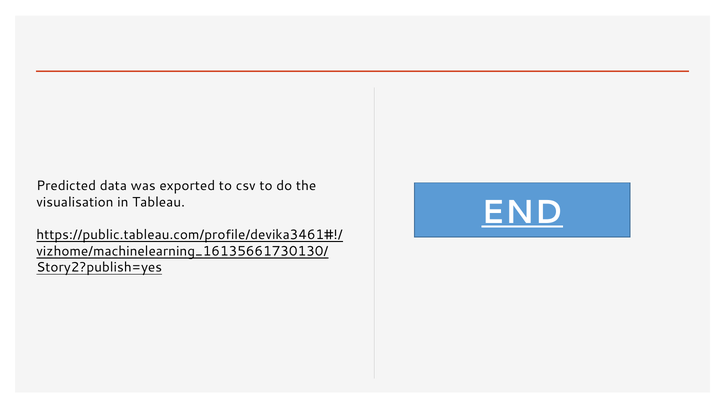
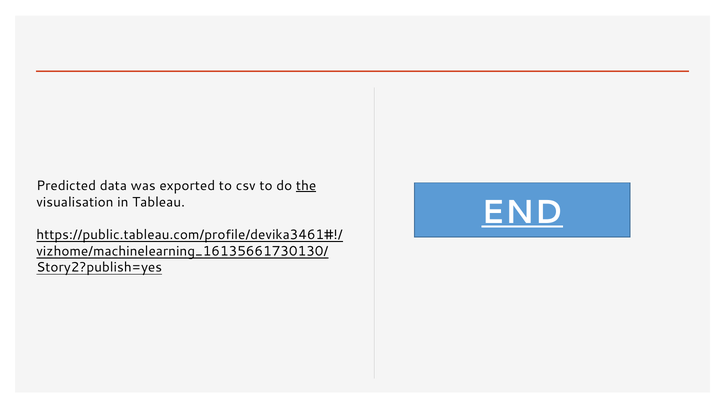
the underline: none -> present (306, 186)
